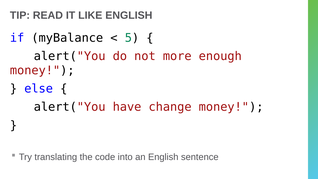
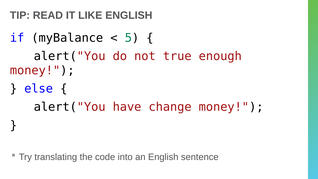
more: more -> true (177, 56)
